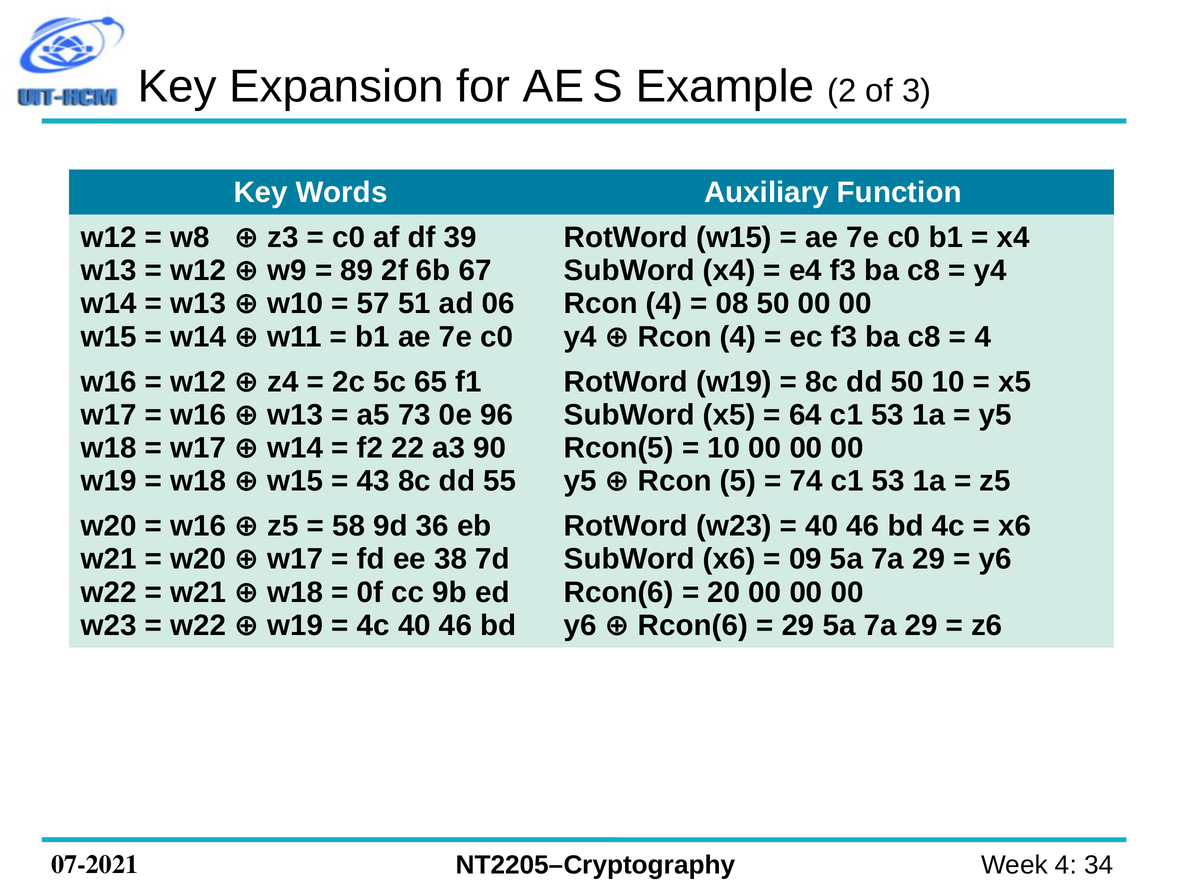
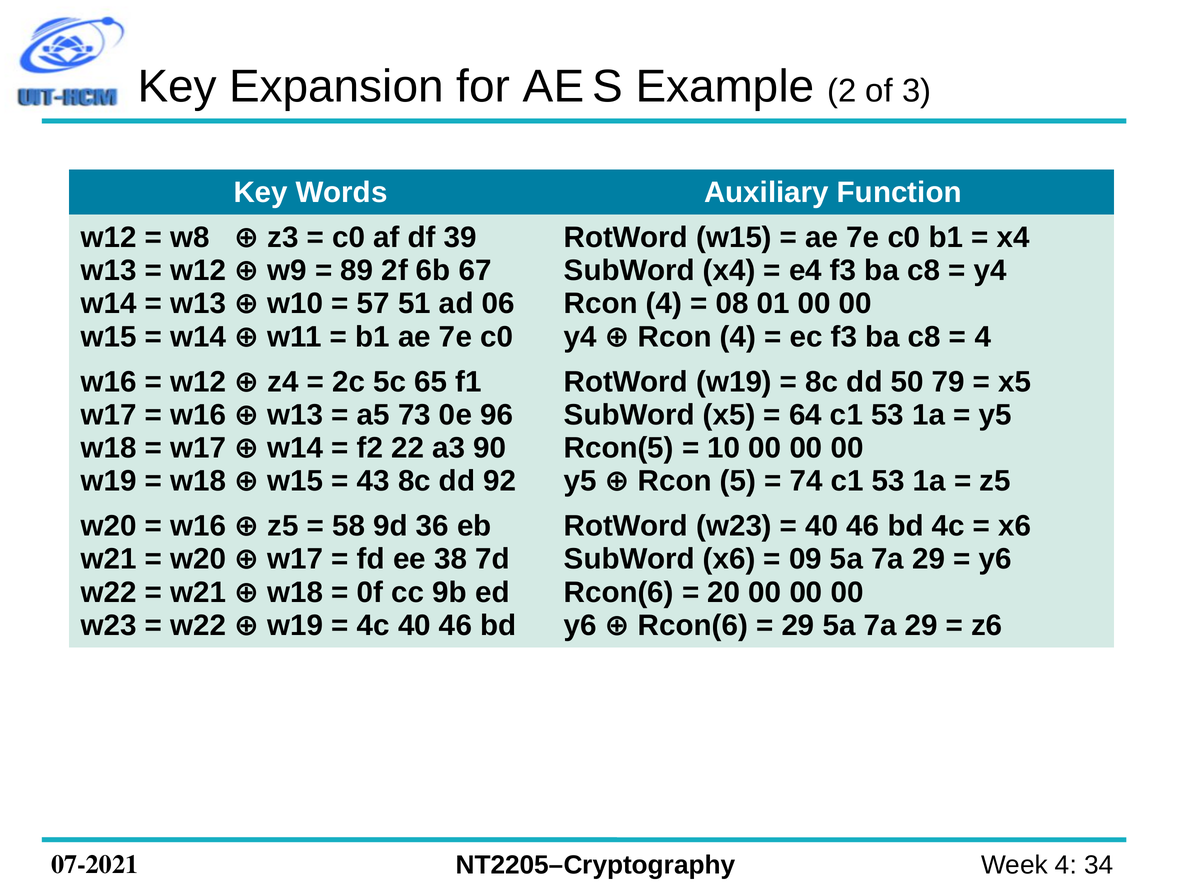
08 50: 50 -> 01 (773, 304)
50 10: 10 -> 79 (948, 382)
55: 55 -> 92 (500, 481)
